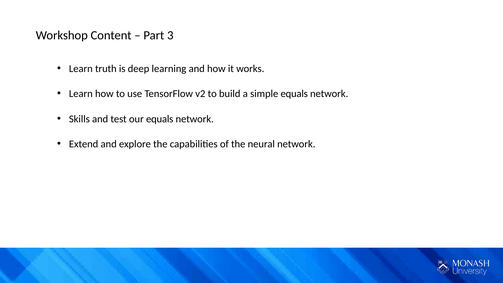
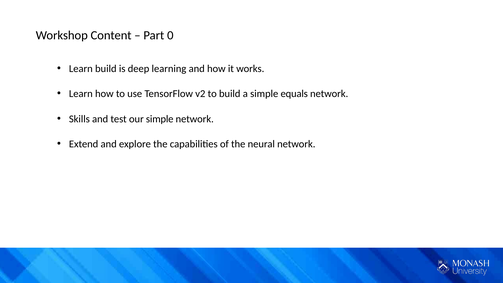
3: 3 -> 0 (170, 35)
Learn truth: truth -> build (106, 69)
our equals: equals -> simple (160, 119)
